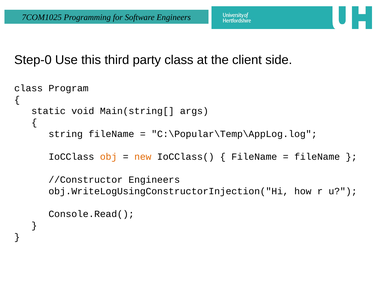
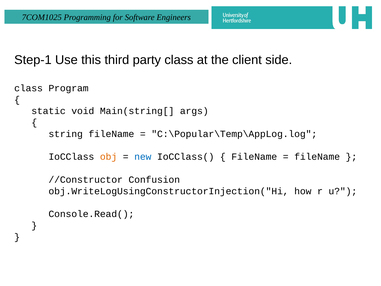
Step-0: Step-0 -> Step-1 (33, 60)
new colour: orange -> blue (143, 157)
//Constructor Engineers: Engineers -> Confusion (154, 180)
